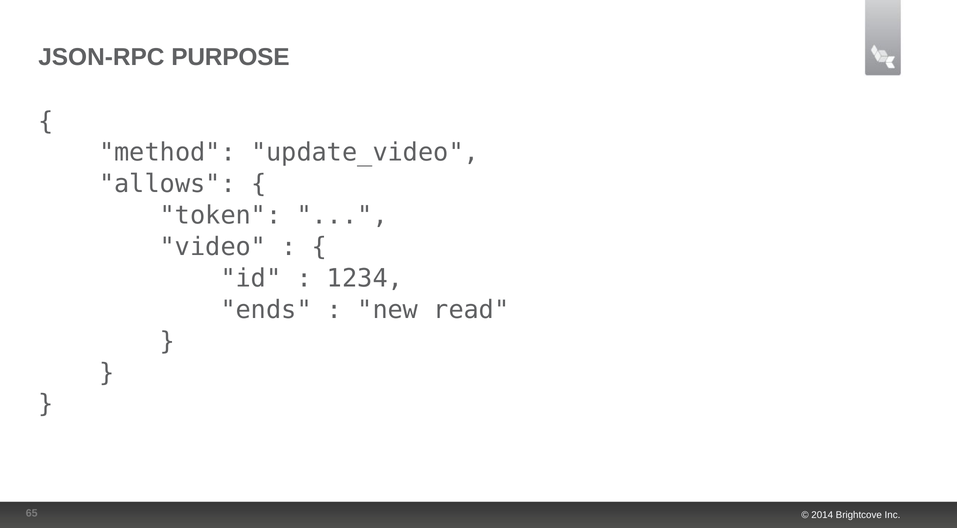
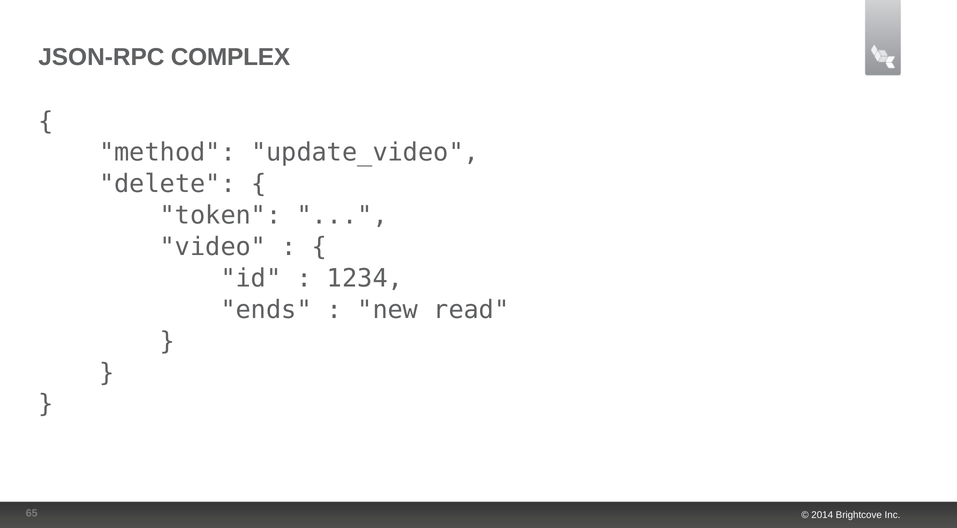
PURPOSE: PURPOSE -> COMPLEX (230, 57)
allows: allows -> delete (167, 184)
